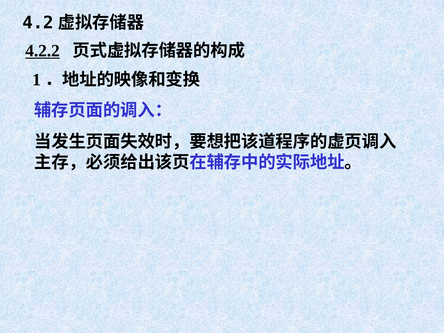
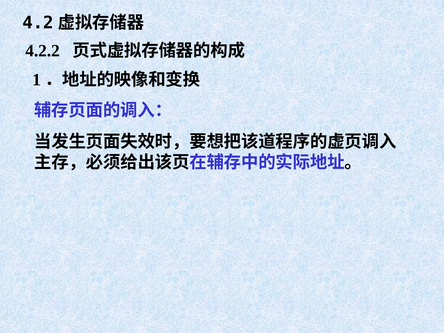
4.2.2 underline: present -> none (43, 51)
